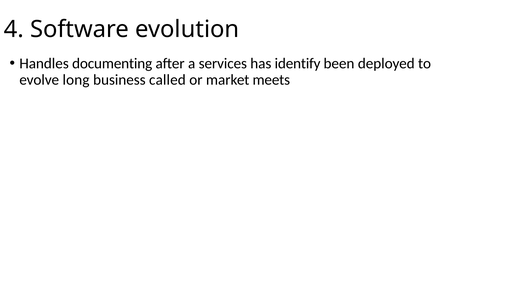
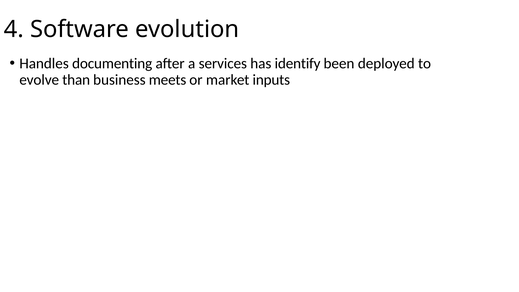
long: long -> than (76, 80)
called: called -> meets (168, 80)
meets: meets -> inputs (271, 80)
